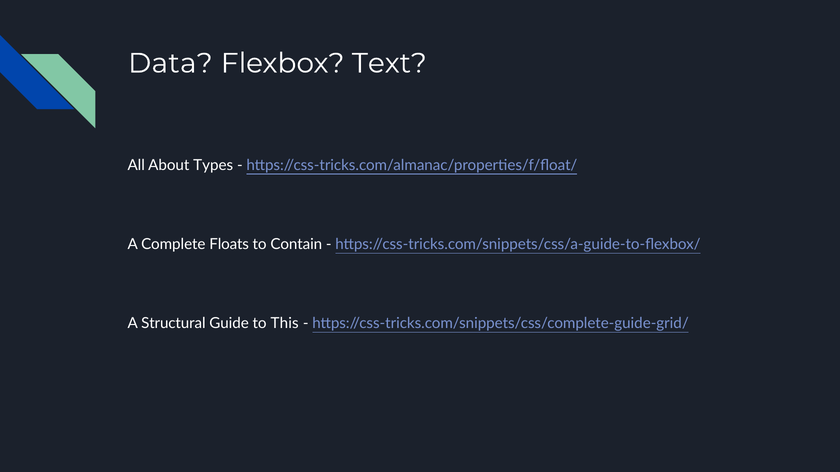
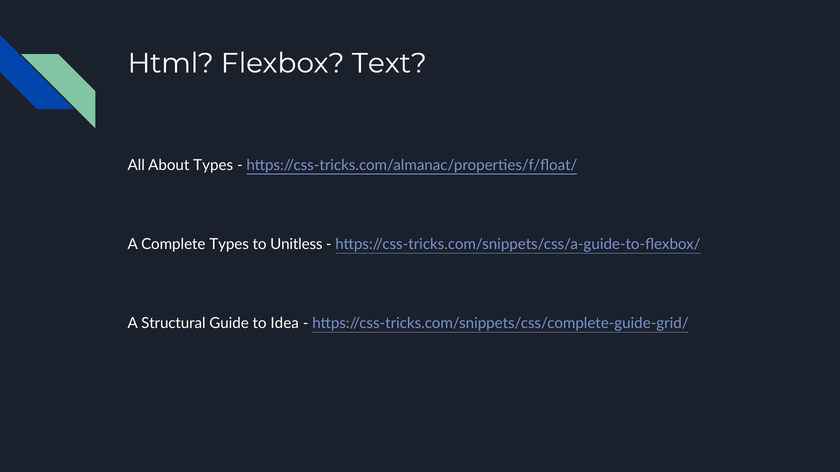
Data: Data -> Html (171, 63)
Complete Floats: Floats -> Types (229, 244)
Contain: Contain -> Unitless (296, 244)
This: This -> Idea (285, 324)
